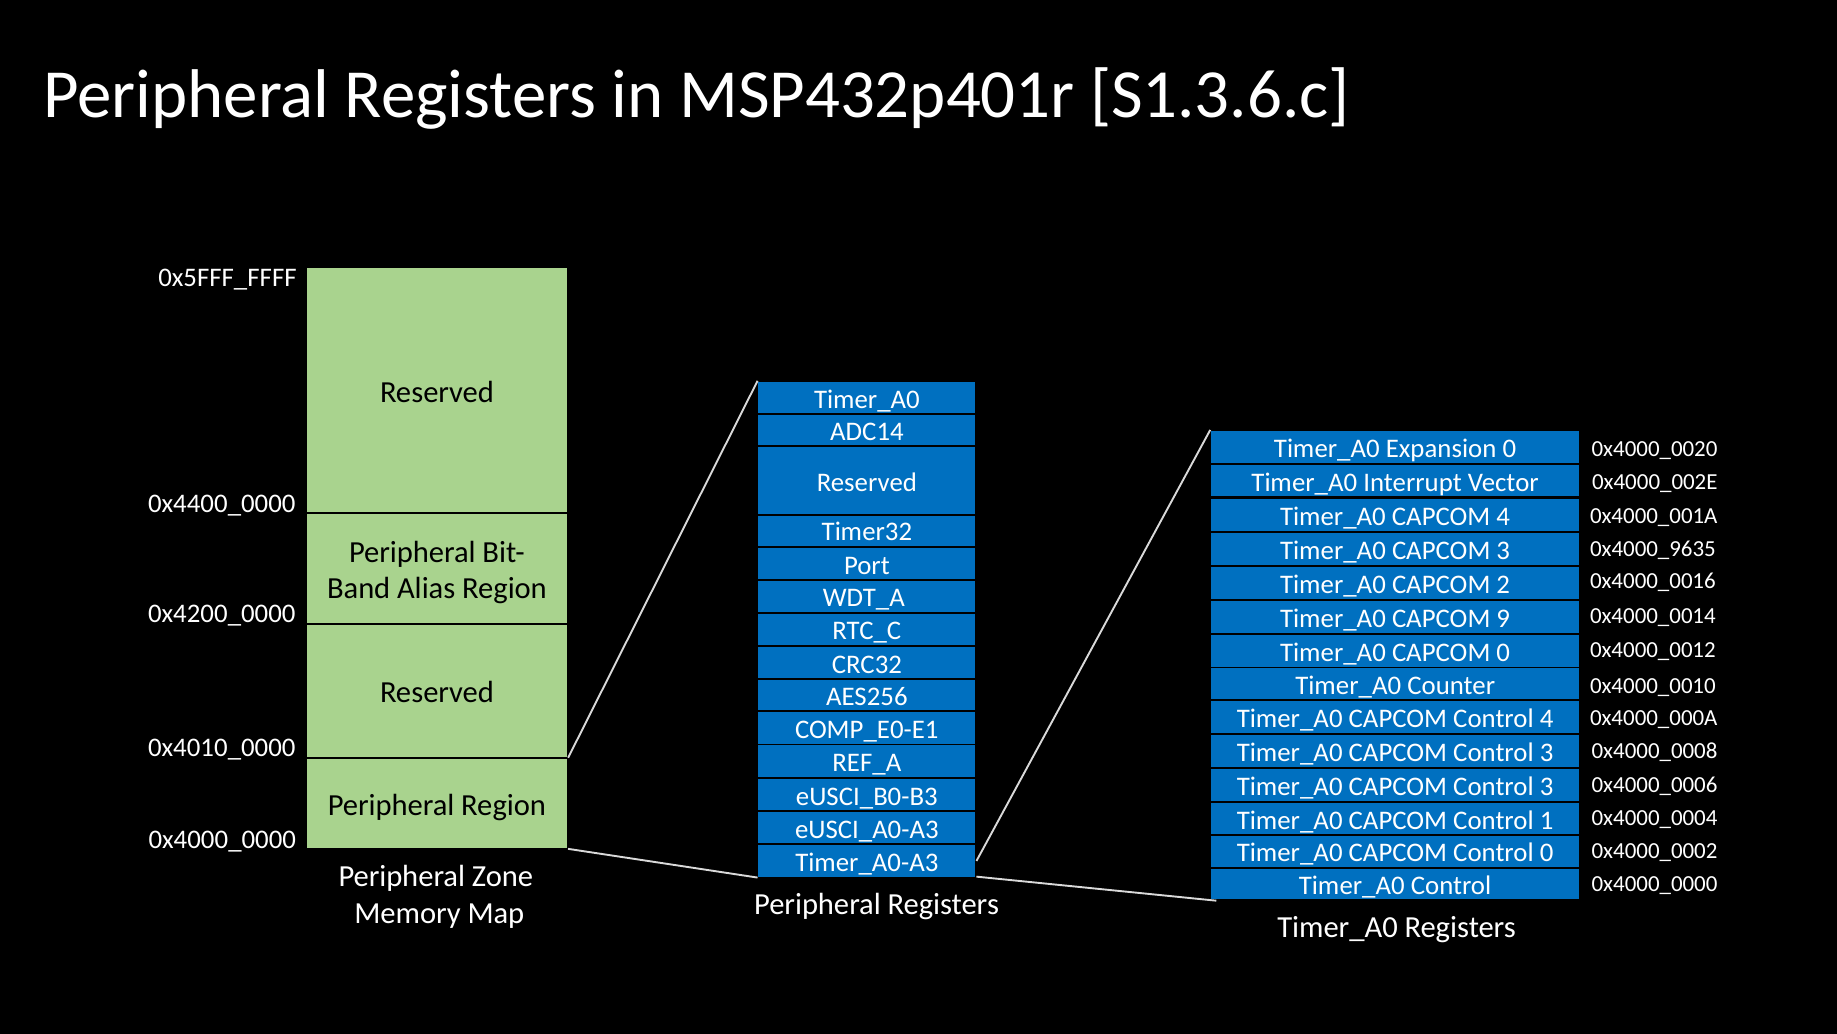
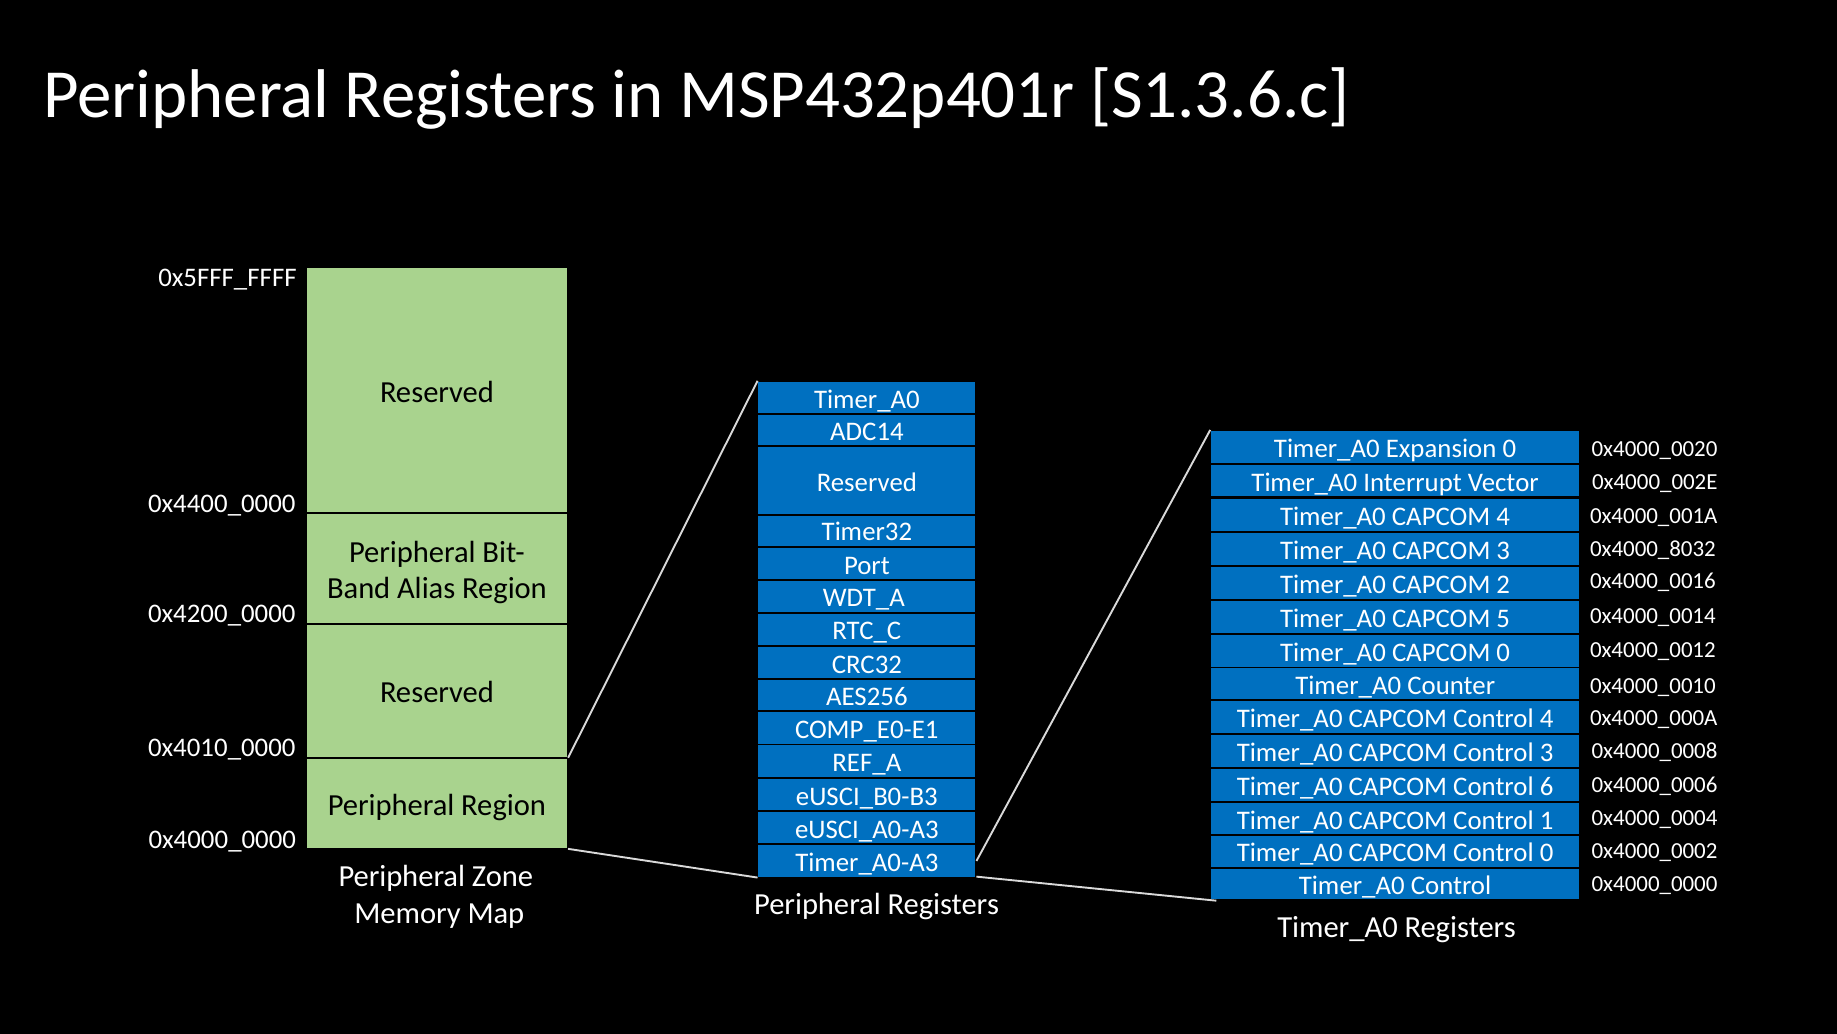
0x4000_9635: 0x4000_9635 -> 0x4000_8032 (1653, 548)
9: 9 -> 5 (1503, 618)
3: 3 -> 6 (1547, 786)
